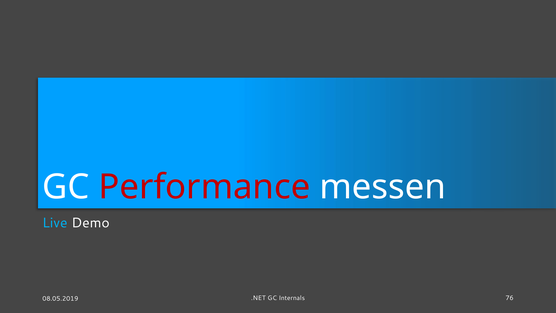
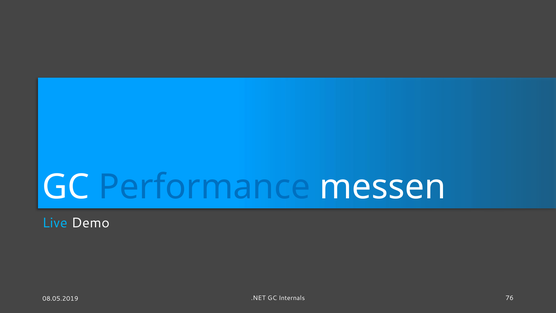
Performance colour: red -> blue (204, 187)
